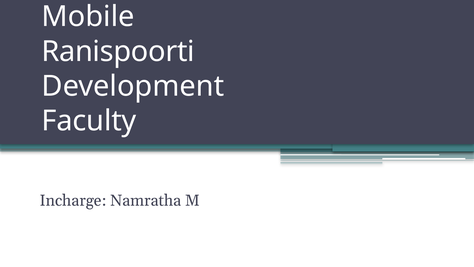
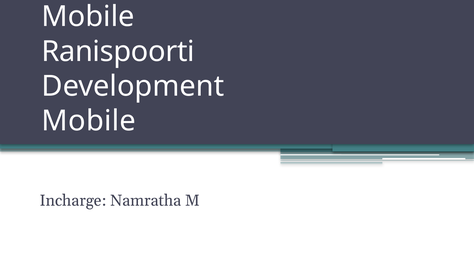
Faculty: Faculty -> Mobile (89, 121)
